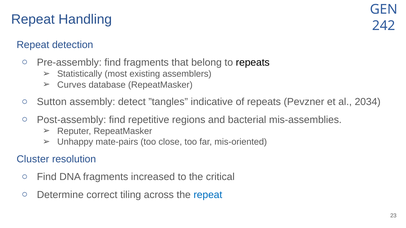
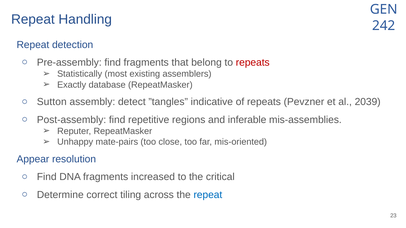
repeats colour: black -> red (253, 63)
Curves: Curves -> Exactly (72, 85)
2034: 2034 -> 2039 (368, 102)
bacterial: bacterial -> inferable (247, 120)
Cluster: Cluster -> Appear (33, 159)
